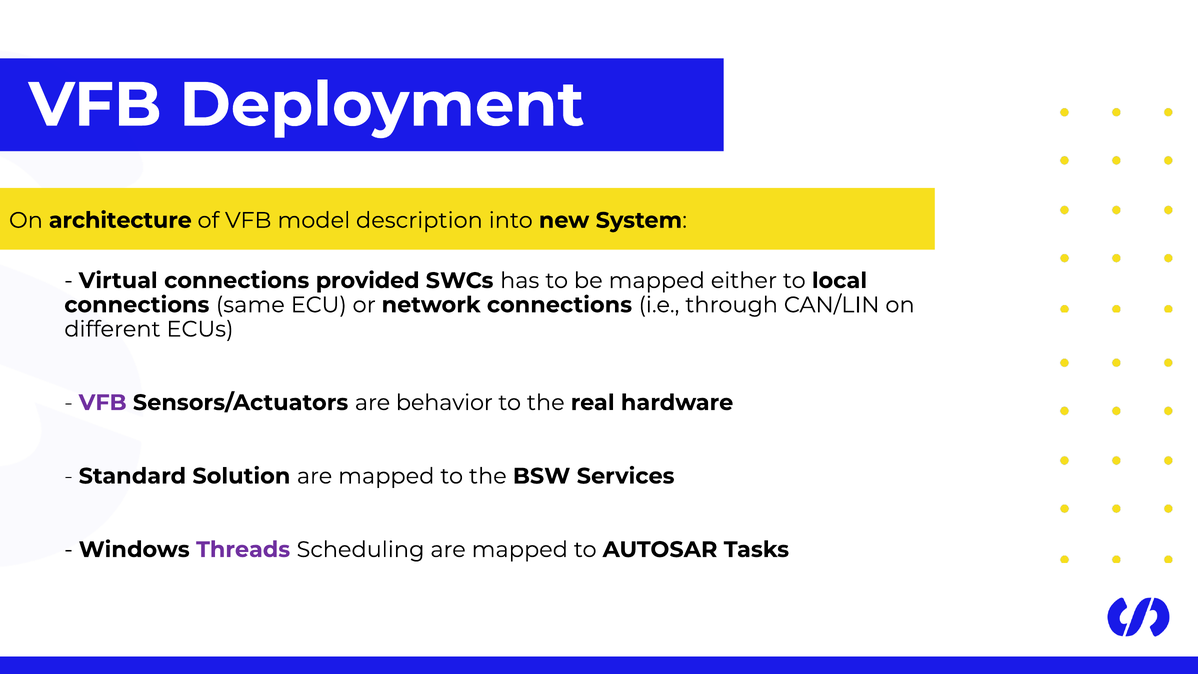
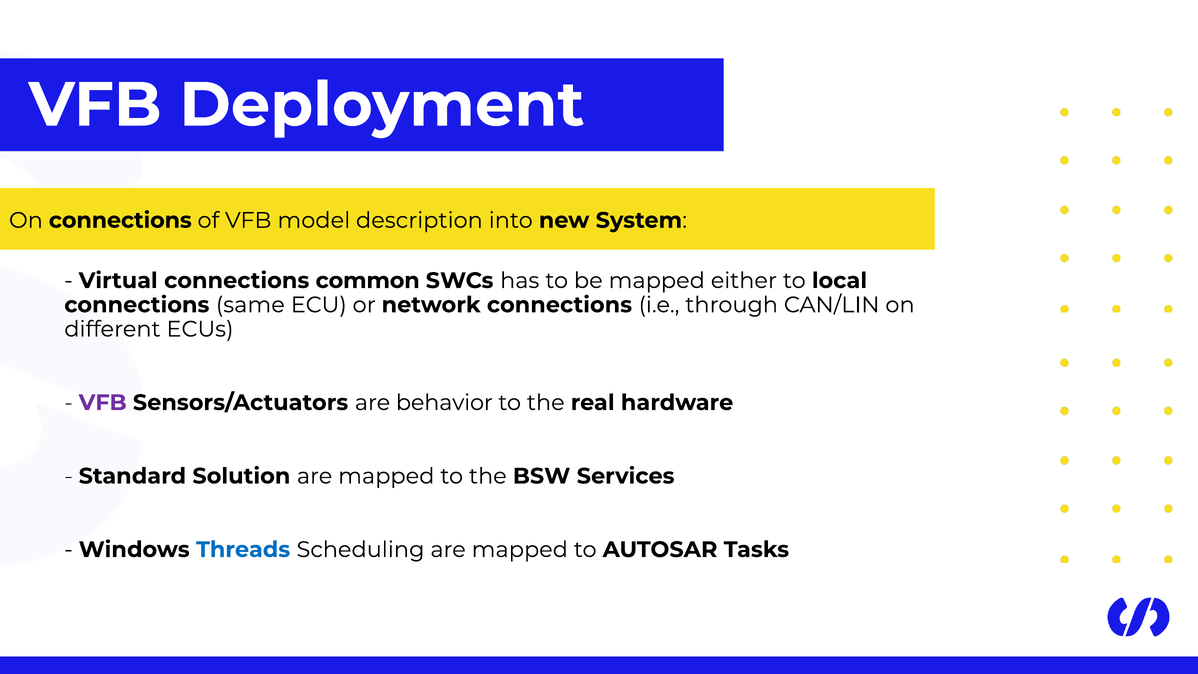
On architecture: architecture -> connections (120, 220)
provided: provided -> common (368, 281)
Threads colour: purple -> blue (243, 550)
